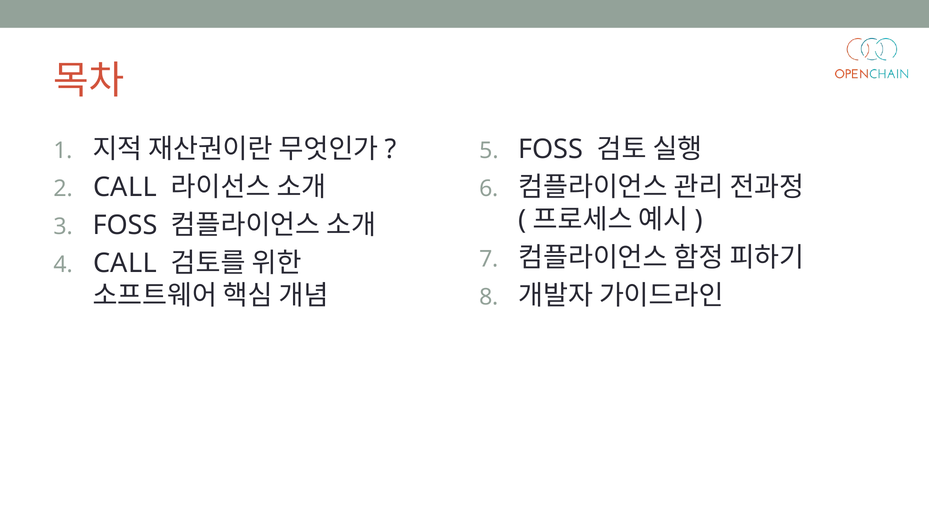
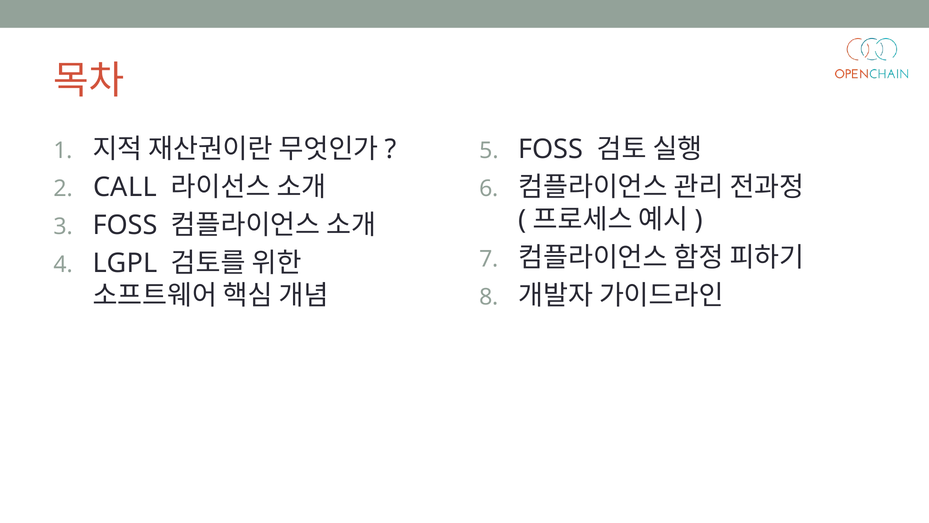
CALL: CALL -> LGPL (125, 263)
